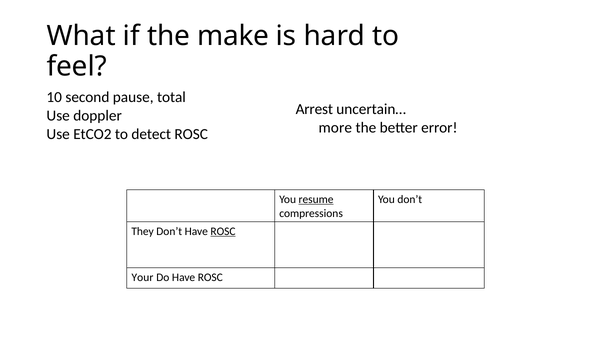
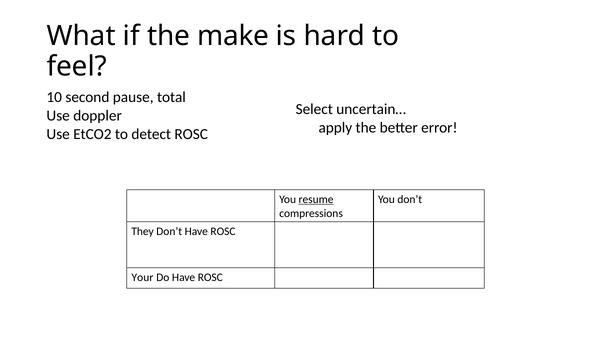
Arrest: Arrest -> Select (314, 109)
more: more -> apply (335, 128)
ROSC underline: present -> none (223, 231)
